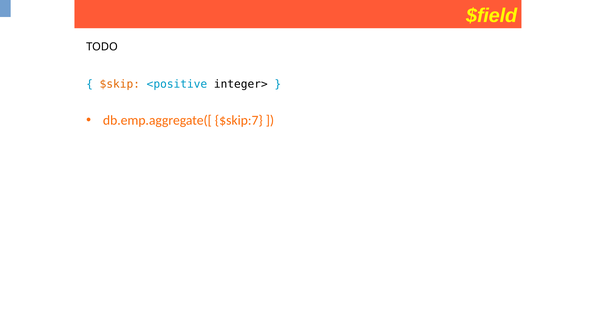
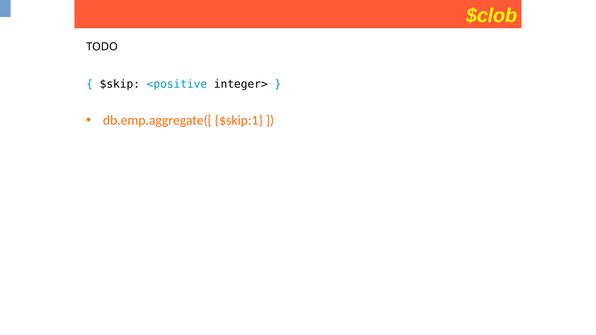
$field: $field -> $clob (492, 16)
$skip colour: orange -> black (120, 84)
$skip:7: $skip:7 -> $skip:1 (239, 120)
